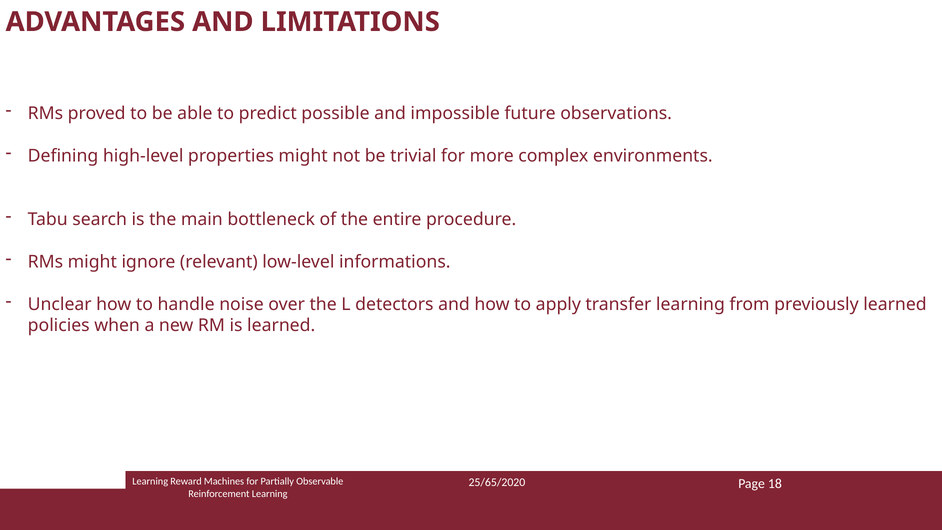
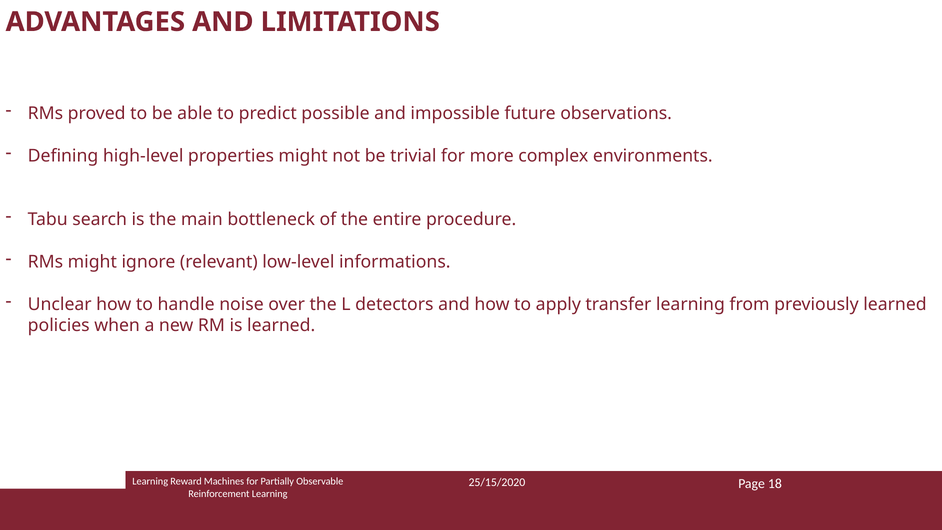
25/65/2020: 25/65/2020 -> 25/15/2020 (497, 482)
